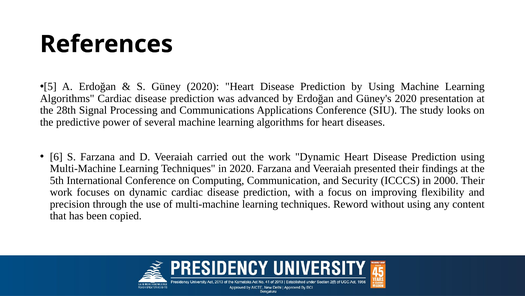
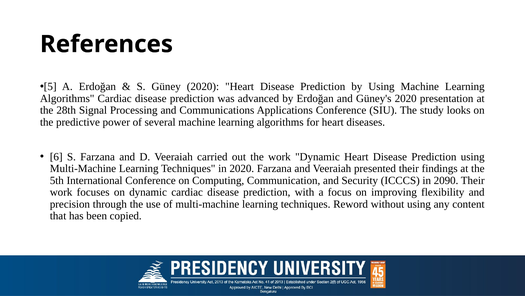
2000: 2000 -> 2090 (446, 180)
